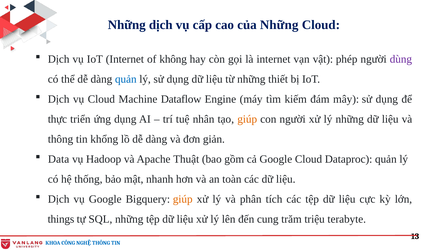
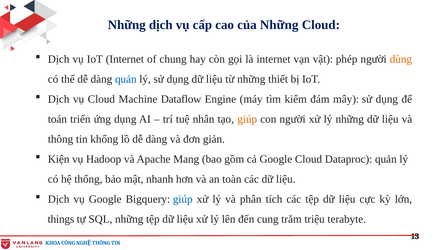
không: không -> chung (173, 59)
dùng colour: purple -> orange (401, 59)
thực: thực -> toán (57, 119)
Data: Data -> Kiện (59, 159)
Thuật: Thuật -> Mang (186, 159)
giúp colour: orange -> blue (183, 199)
